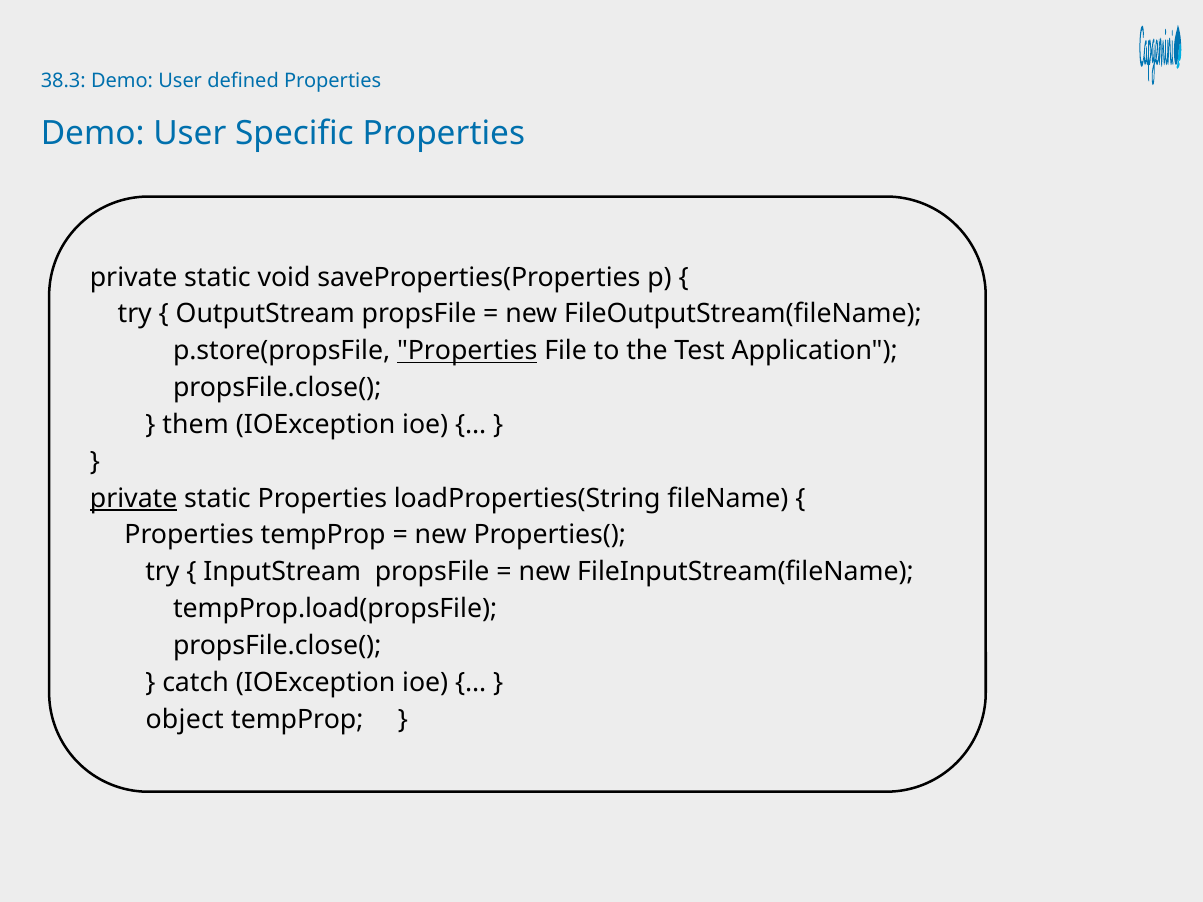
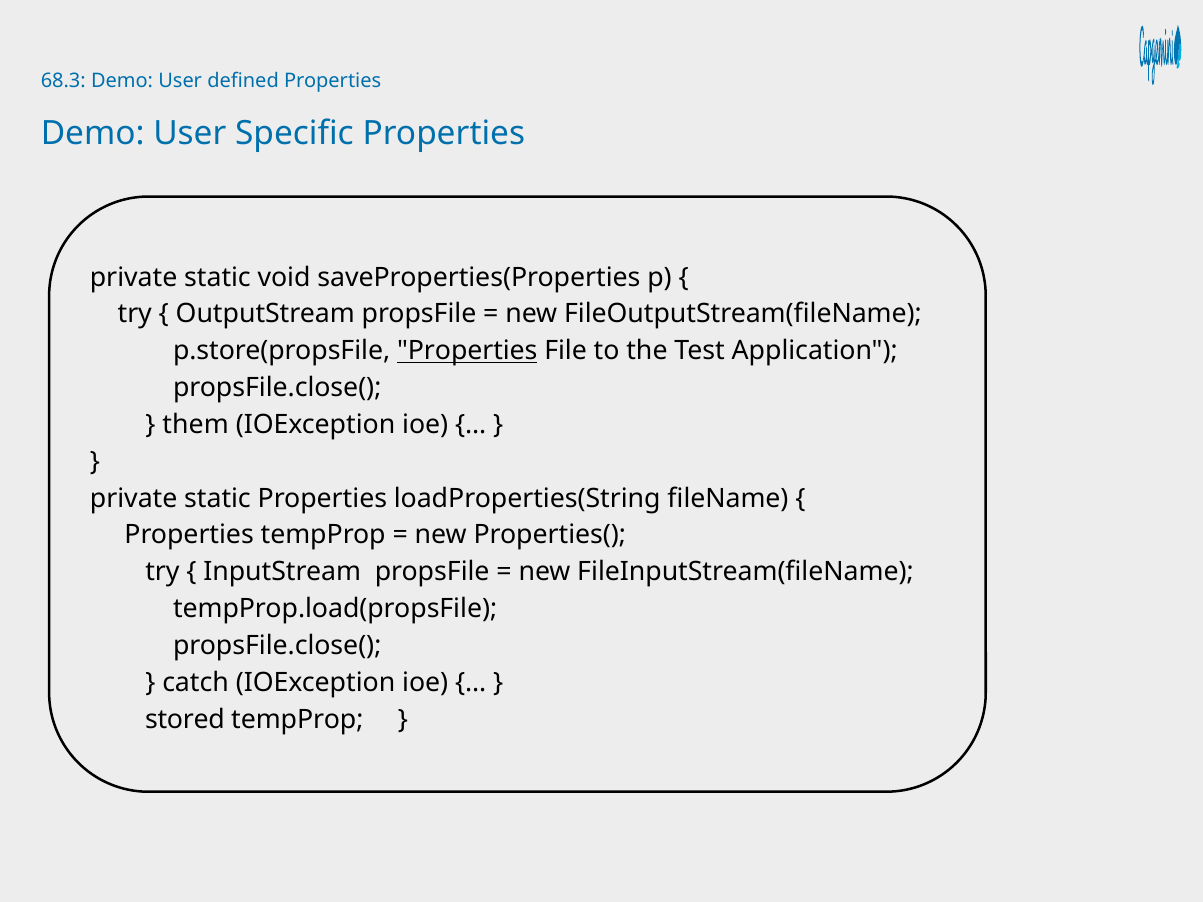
38.3: 38.3 -> 68.3 (63, 80)
private underline: present -> none (134, 498)
object: object -> stored (185, 720)
